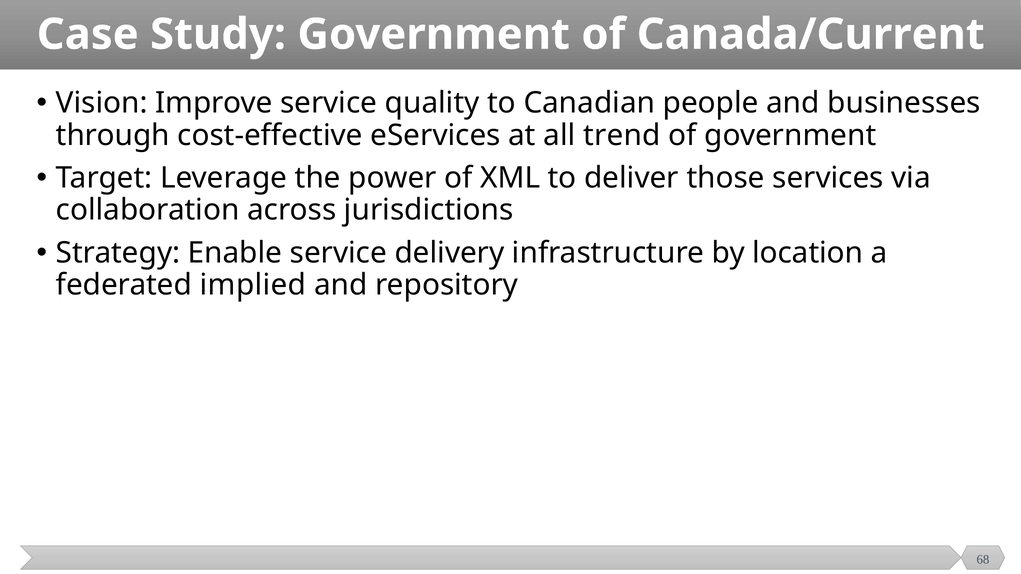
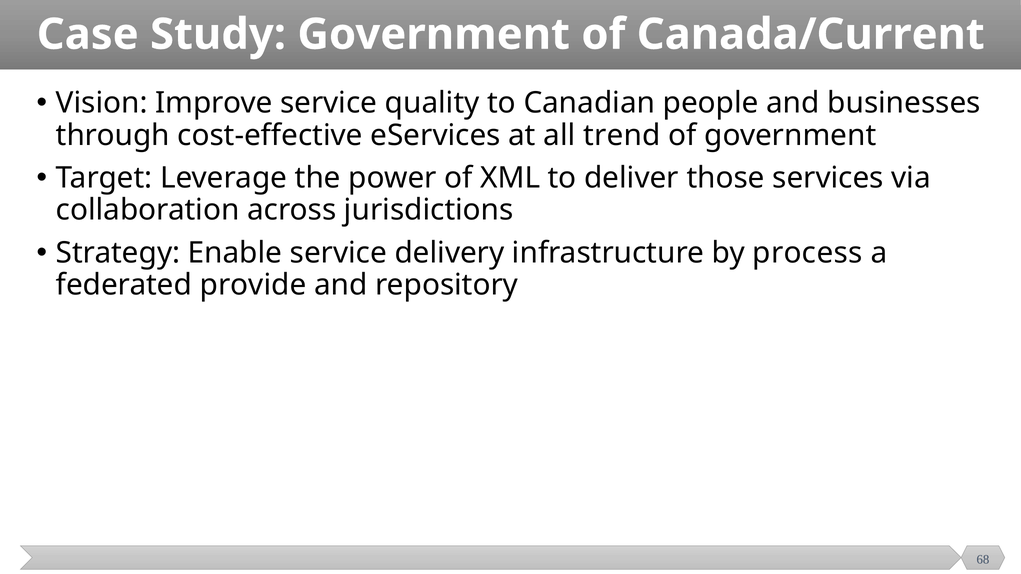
location: location -> process (807, 253)
implied: implied -> provide (253, 285)
